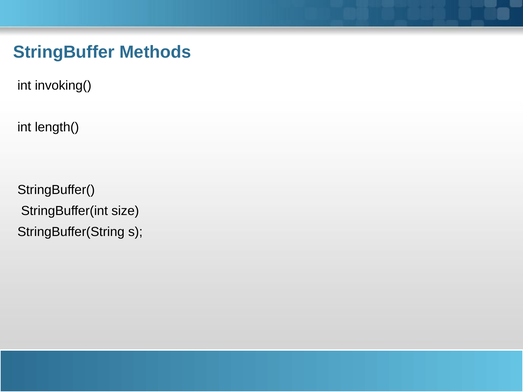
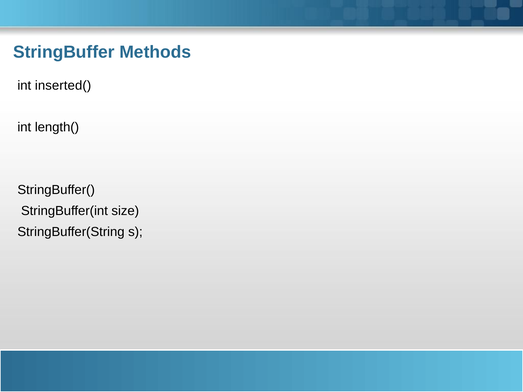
invoking(: invoking( -> inserted( (63, 85)
